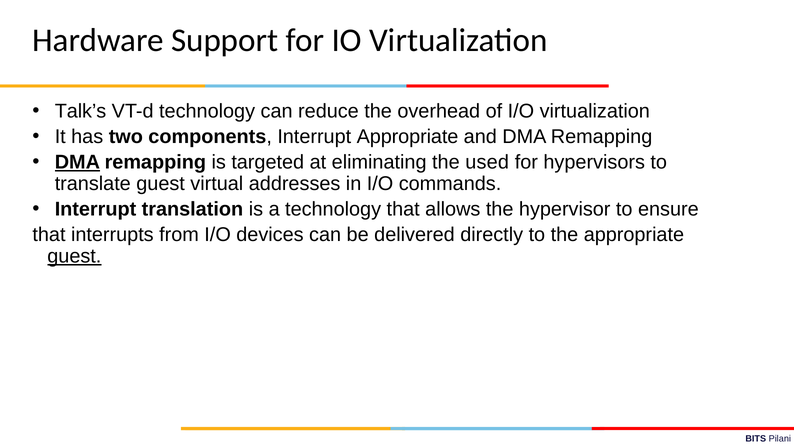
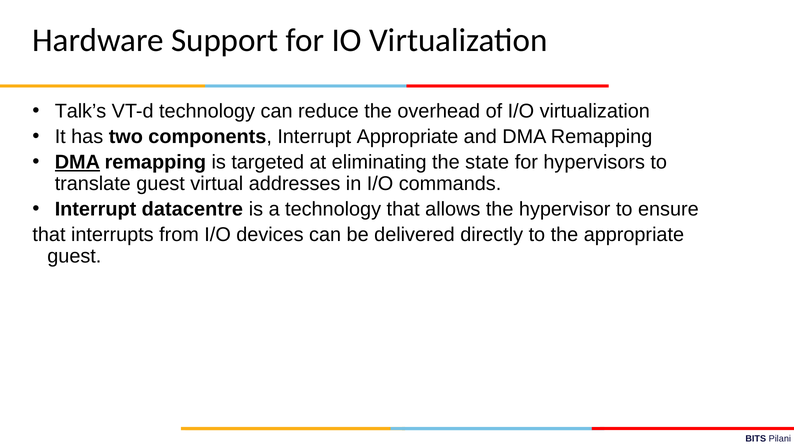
used: used -> state (487, 162)
translation: translation -> datacentre (192, 209)
guest underline: present -> none (74, 256)
